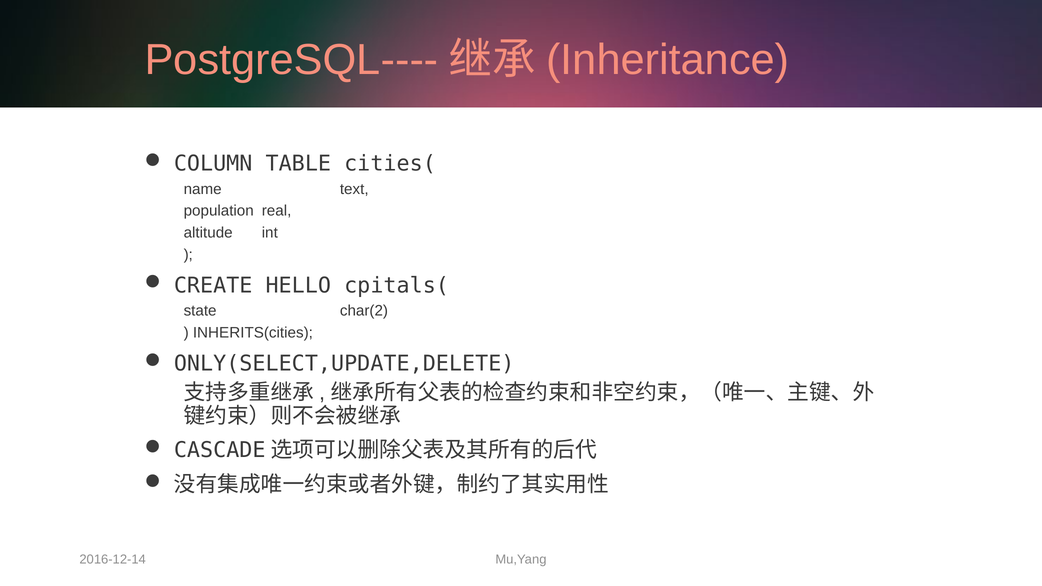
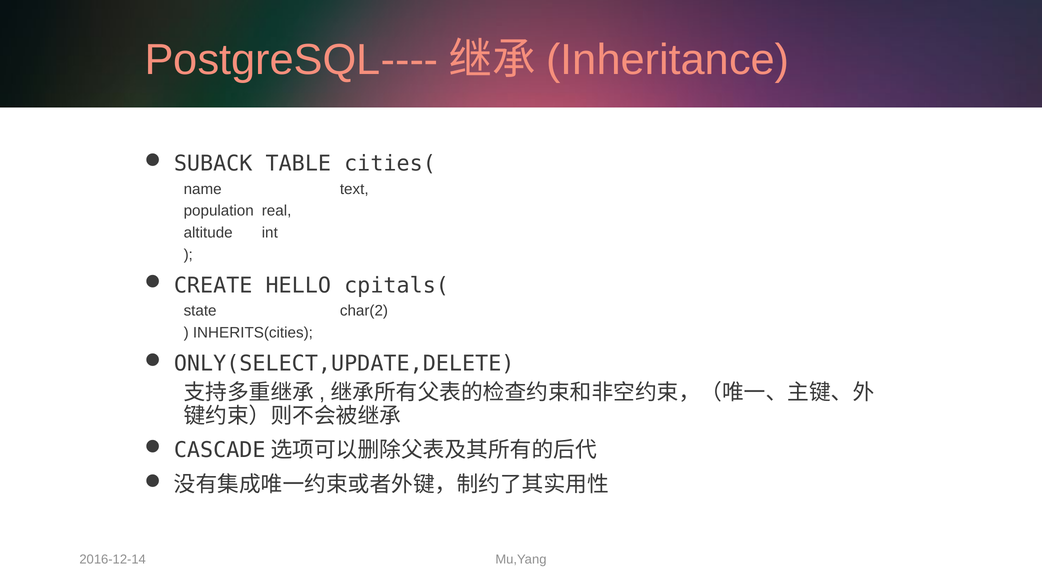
COLUMN: COLUMN -> SUBACK (213, 164)
